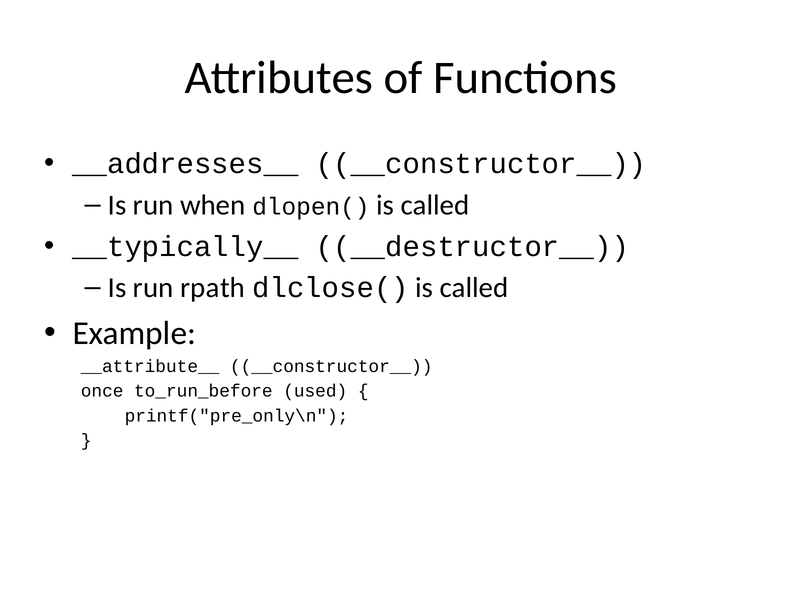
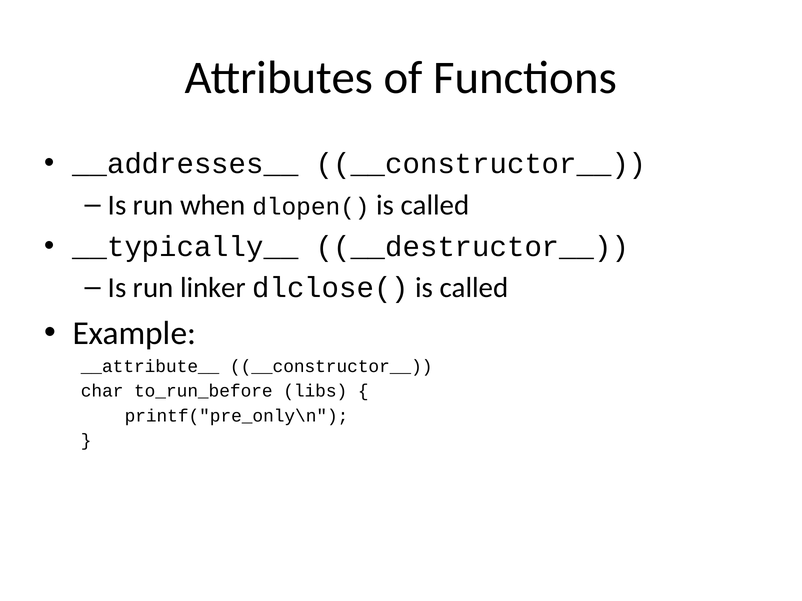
rpath: rpath -> linker (213, 288)
once: once -> char (102, 391)
used: used -> libs (315, 391)
